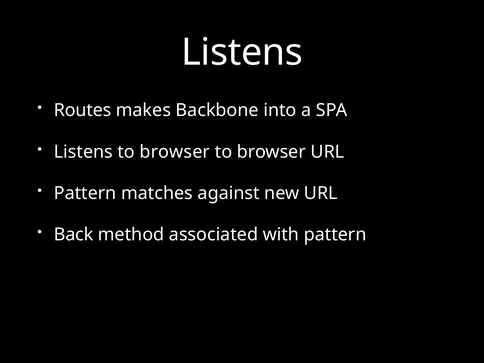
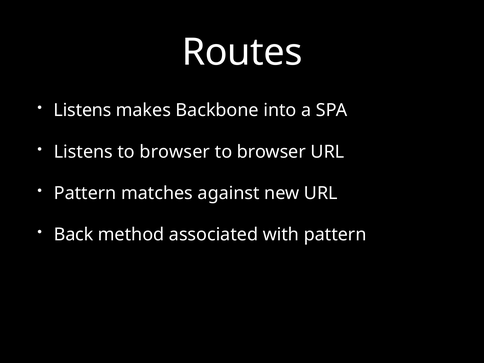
Listens: Listens -> Routes (242, 52)
Routes: Routes -> Listens (83, 110)
